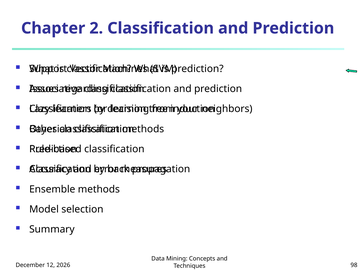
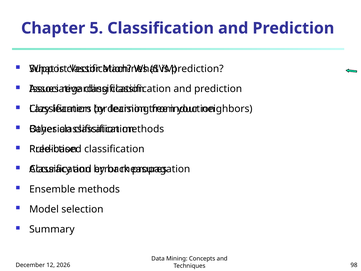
2: 2 -> 5 (96, 28)
